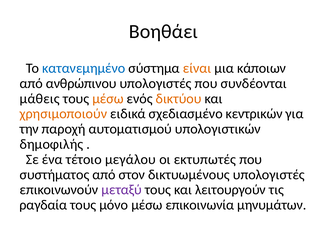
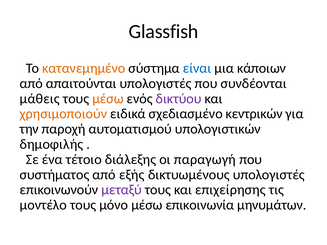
Βοηθάει: Βοηθάει -> Glassfish (164, 32)
κατανεμημένο colour: blue -> orange (84, 68)
είναι colour: orange -> blue (197, 68)
ανθρώπινου: ανθρώπινου -> απαιτούνται (81, 84)
δικτύου colour: orange -> purple (179, 99)
μεγάλου: μεγάλου -> διάλεξης (130, 160)
εκτυπωτές: εκτυπωτές -> παραγωγή (205, 160)
στον: στον -> εξής (132, 175)
λειτουργούν: λειτουργούν -> επιχείρησης (230, 190)
ραγδαία: ραγδαία -> μοντέλο (43, 205)
